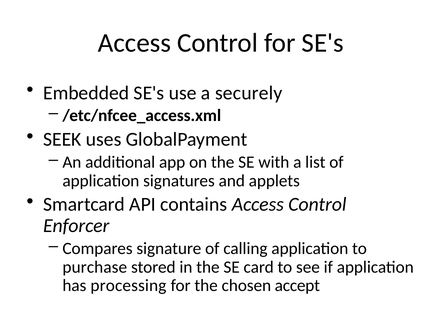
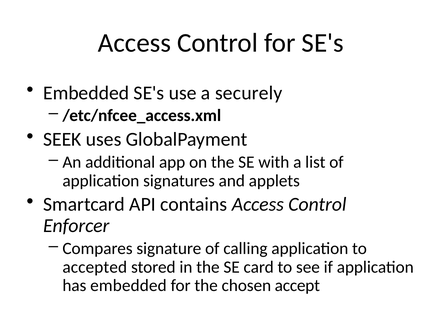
purchase: purchase -> accepted (95, 267)
has processing: processing -> embedded (128, 285)
